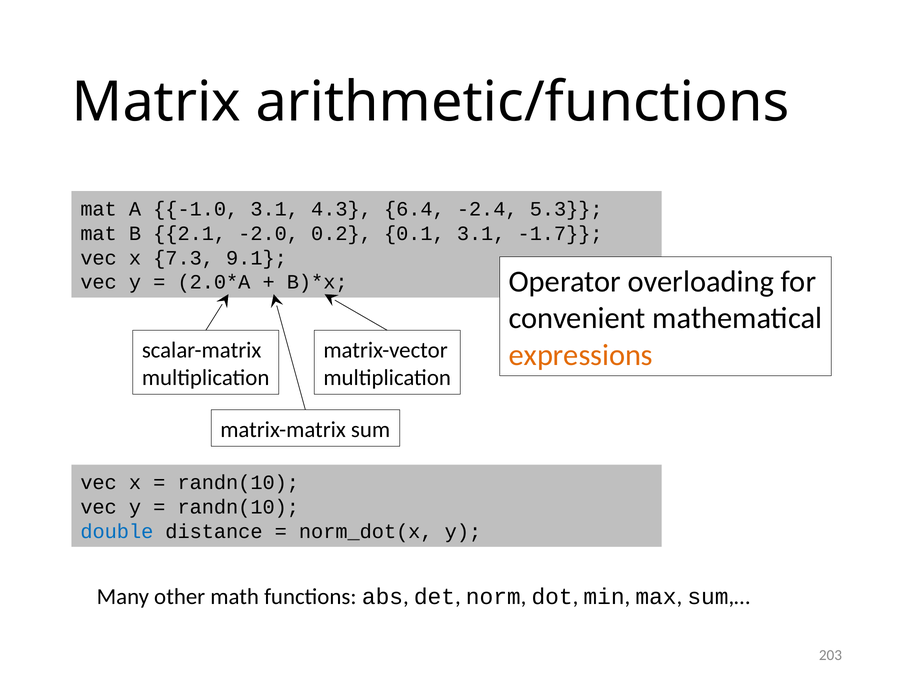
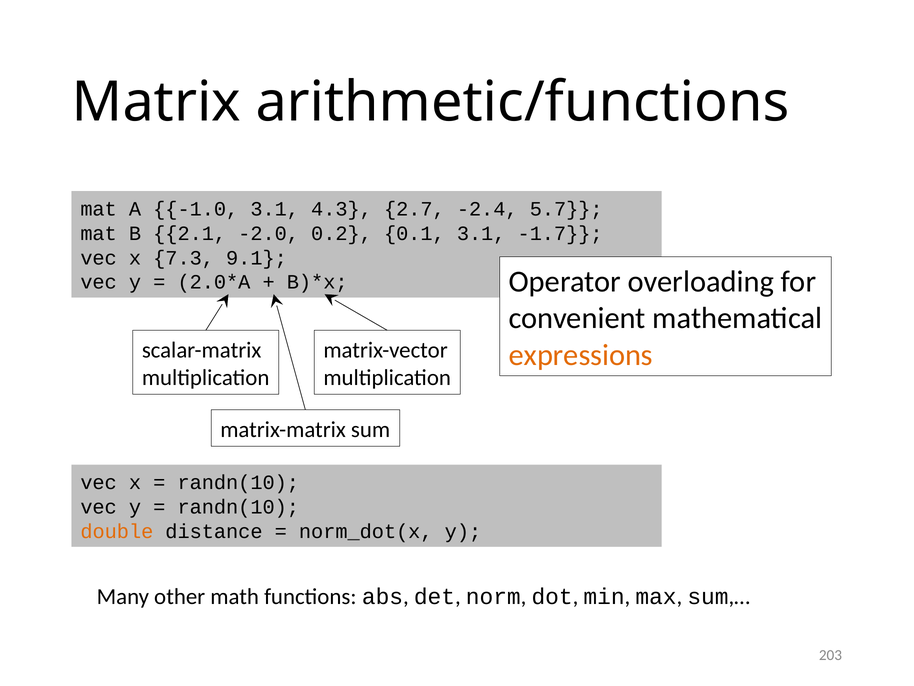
6.4: 6.4 -> 2.7 (414, 209)
5.3: 5.3 -> 5.7 (566, 209)
double colour: blue -> orange (117, 531)
